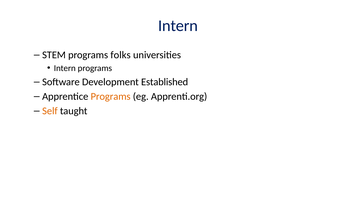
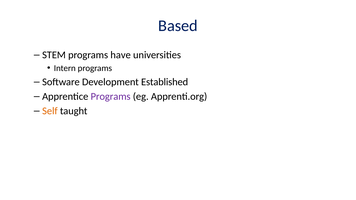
Intern: Intern -> Based (178, 26)
folks: folks -> have (121, 55)
Programs colour: orange -> purple (111, 97)
